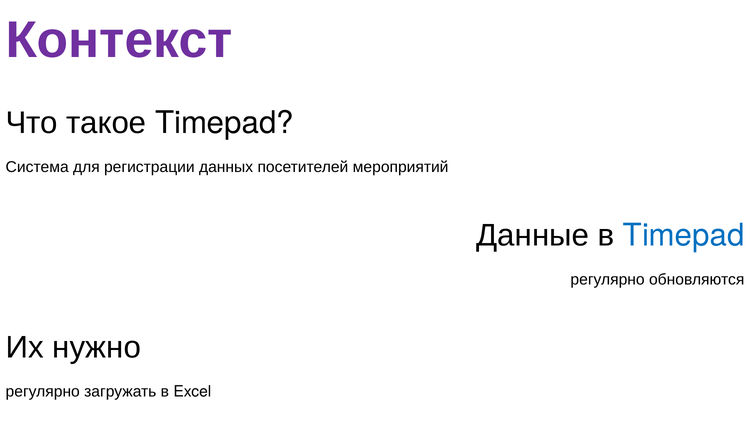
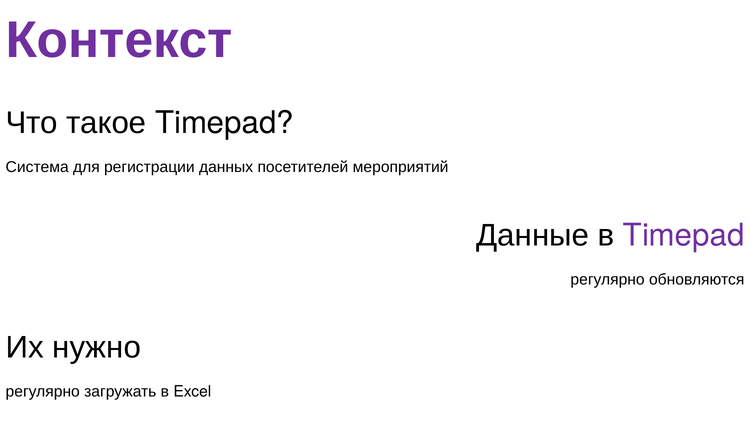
Timepad colour: blue -> purple (684, 235)
